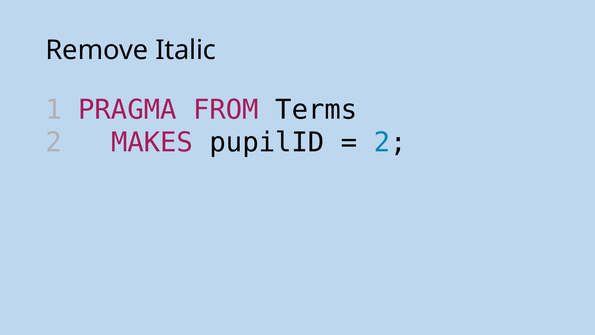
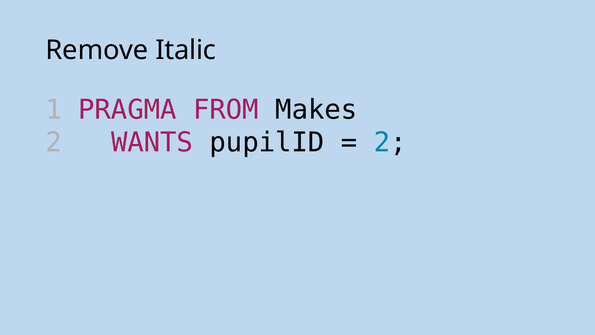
Terms: Terms -> Makes (316, 110)
MAKES: MAKES -> WANTS (152, 142)
